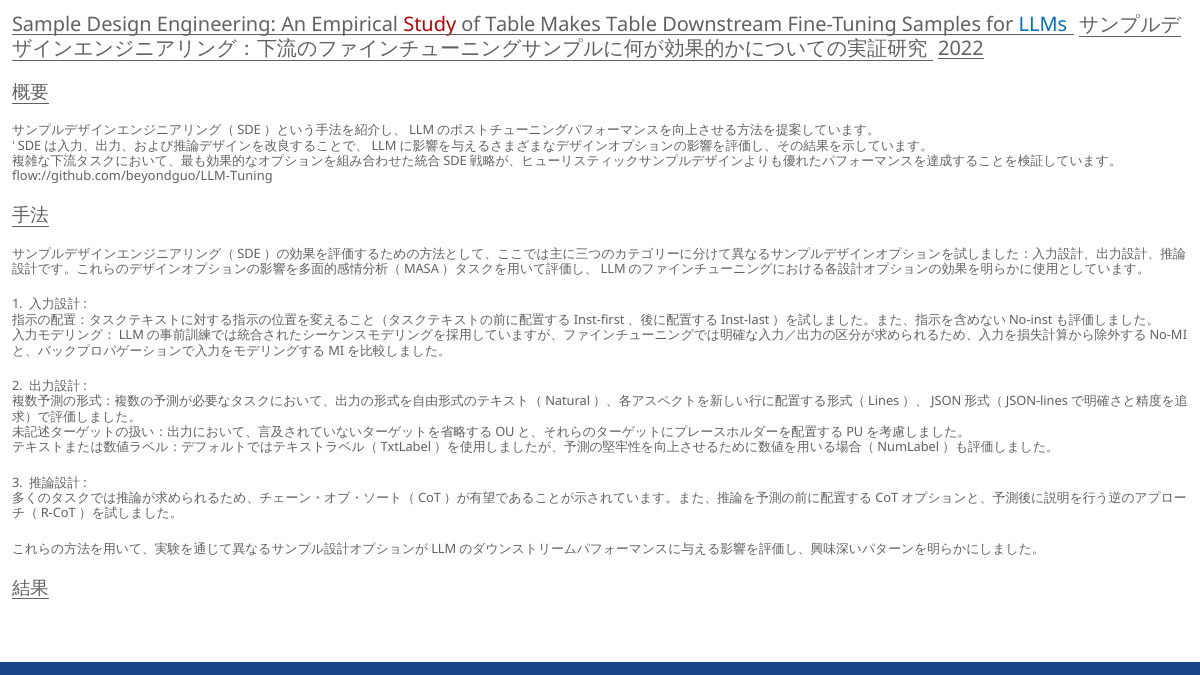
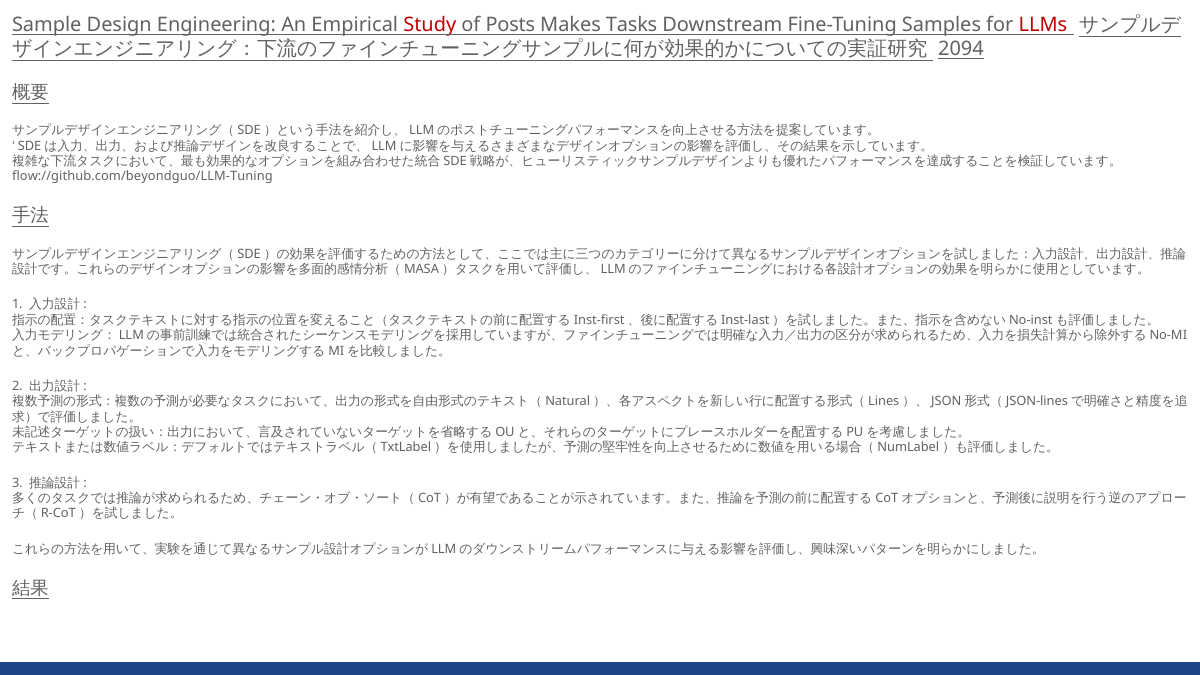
of Table: Table -> Posts (510, 25)
Makes Table: Table -> Tasks (632, 25)
LLMs colour: blue -> red (1043, 25)
2022: 2022 -> 2094 (961, 49)
